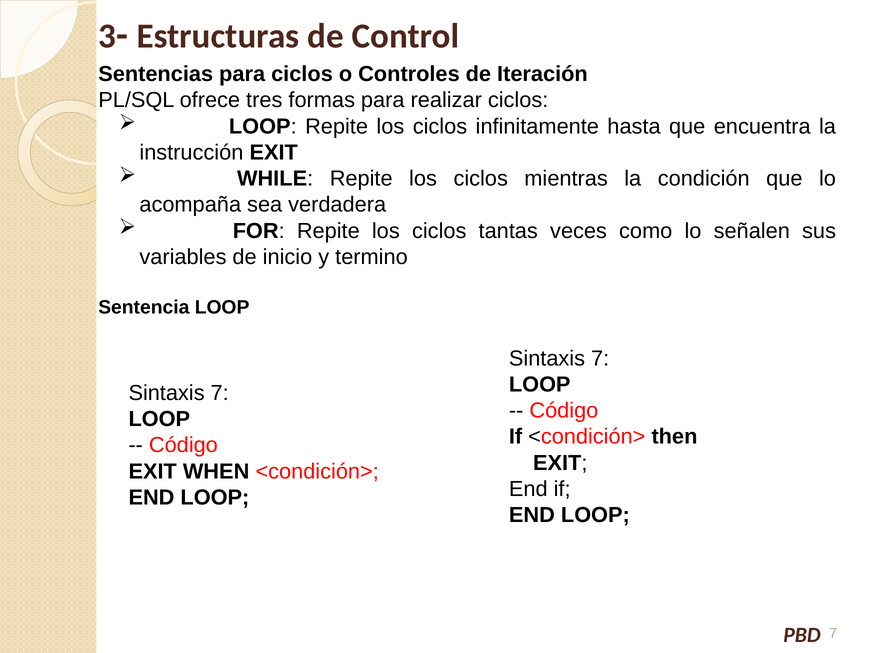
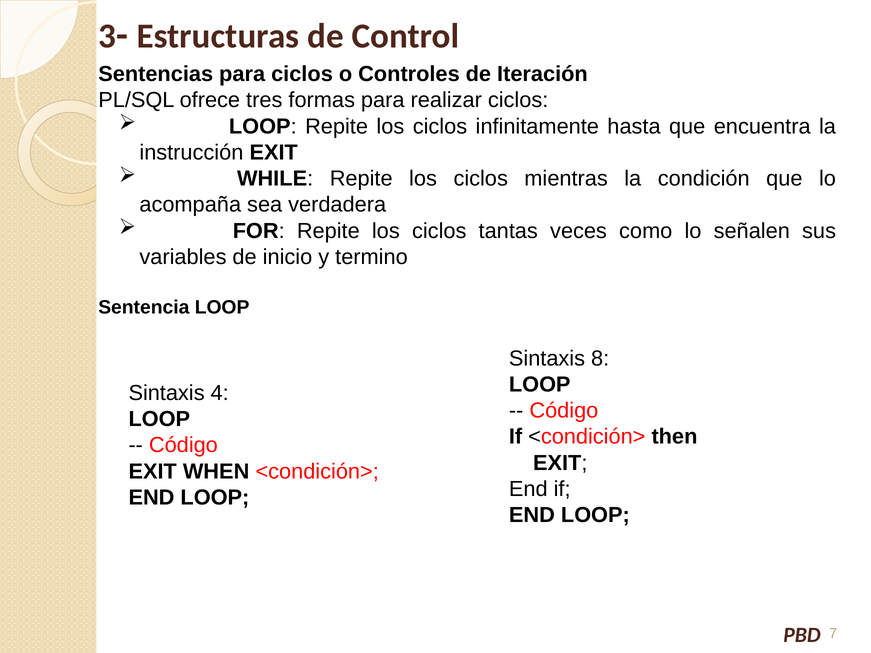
7: 7 -> 8 (600, 358)
7: 7 -> 4 (220, 393)
